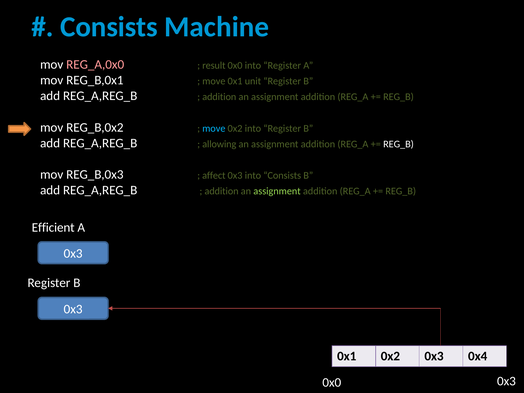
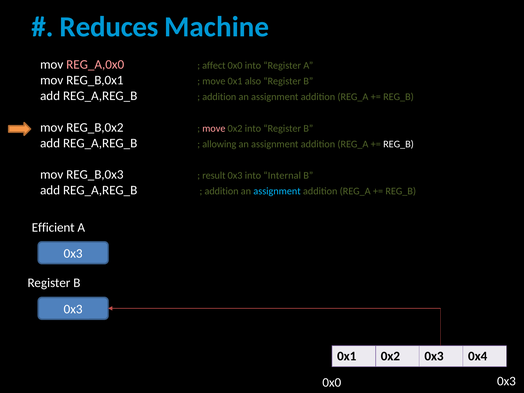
Consists: Consists -> Reduces (109, 27)
result: result -> affect (214, 66)
unit: unit -> also (253, 81)
move colour: light blue -> pink (214, 128)
affect: affect -> result (214, 176)
into Consists: Consists -> Internal (282, 176)
assignment colour: light green -> light blue (277, 191)
